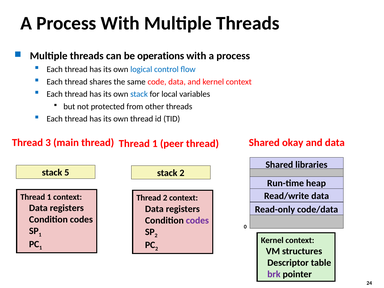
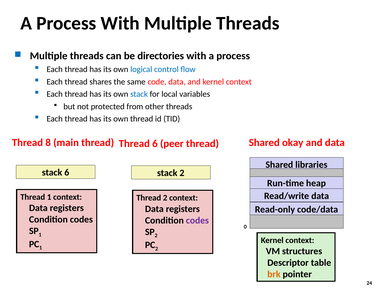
operations: operations -> directories (161, 56)
3: 3 -> 8 (48, 143)
1: 1 -> 6 (155, 144)
stack 5: 5 -> 6 (67, 172)
brk colour: purple -> orange (274, 274)
